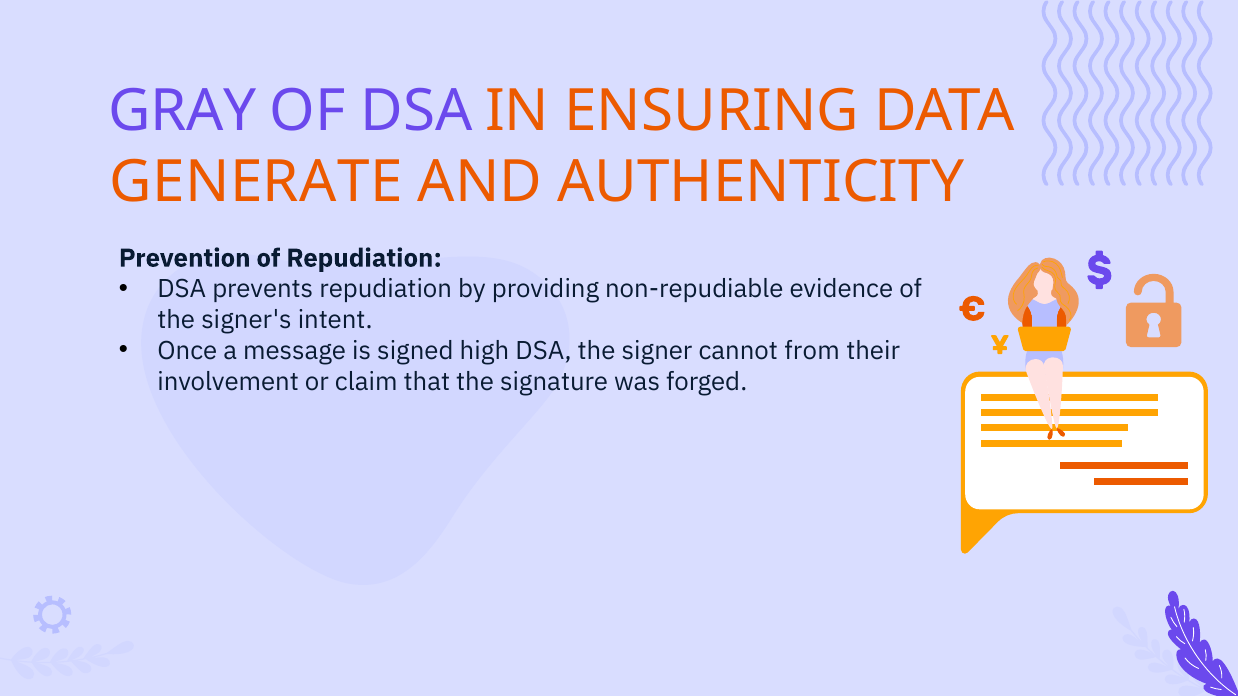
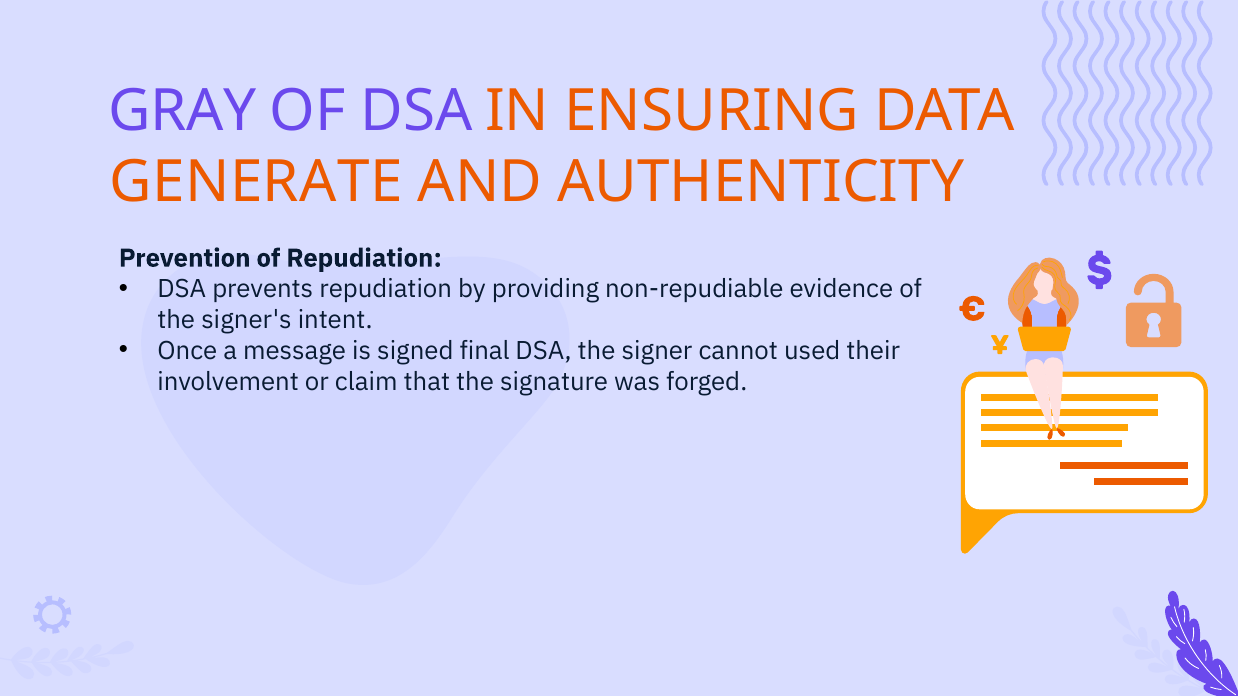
high: high -> final (485, 351)
from: from -> used (812, 351)
